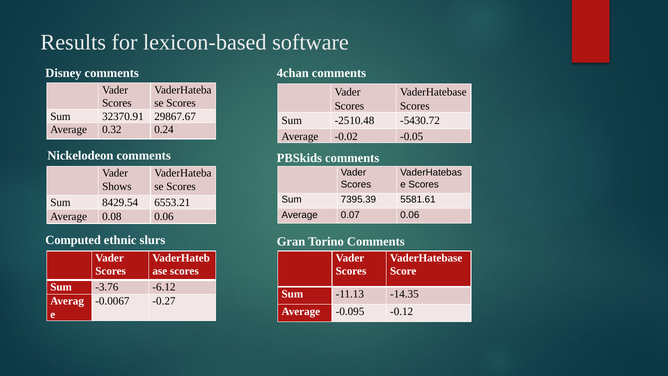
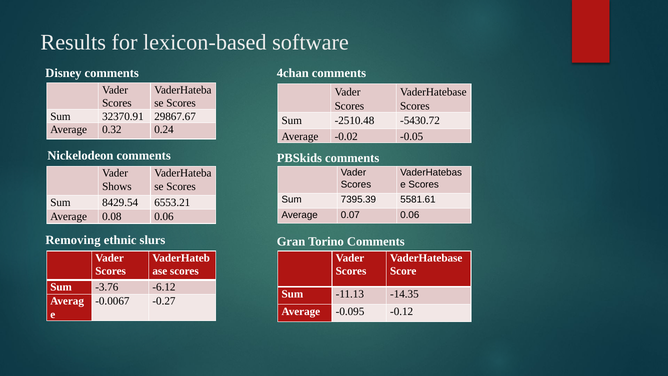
Computed: Computed -> Removing (73, 240)
